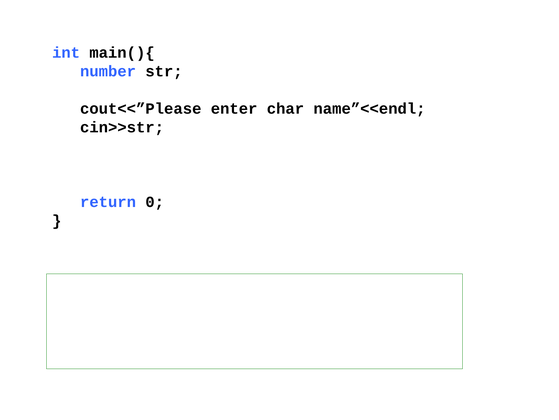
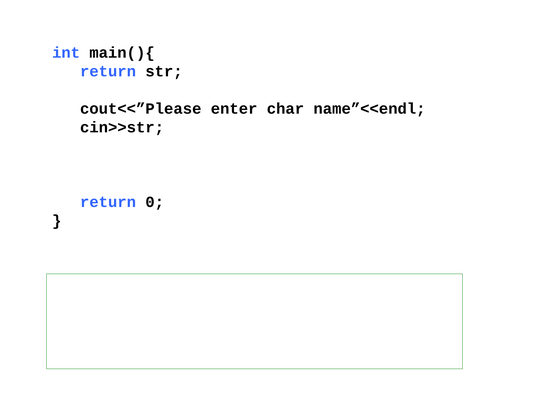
number: number -> return (108, 71)
